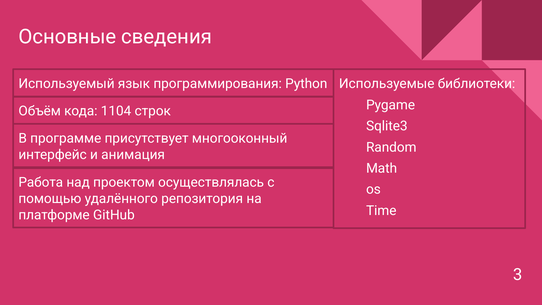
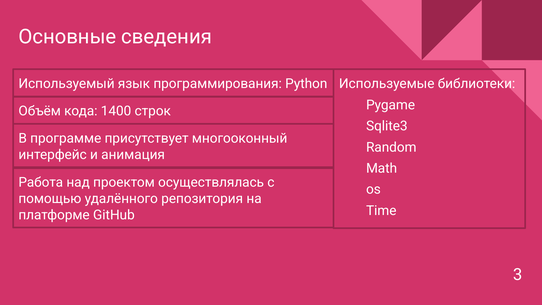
1104: 1104 -> 1400 (116, 111)
